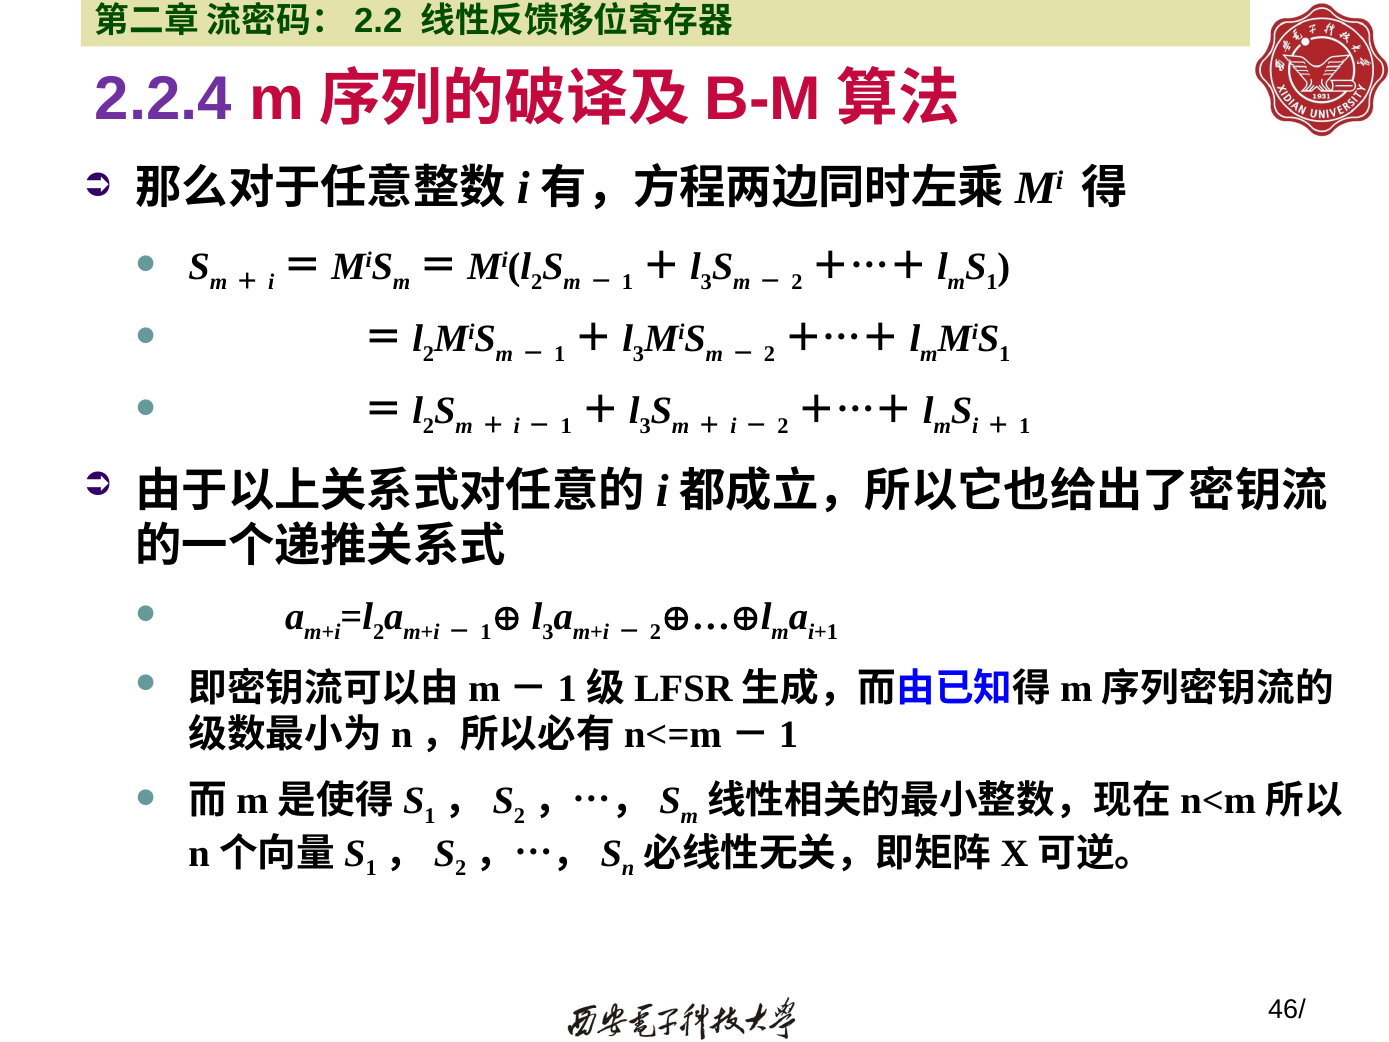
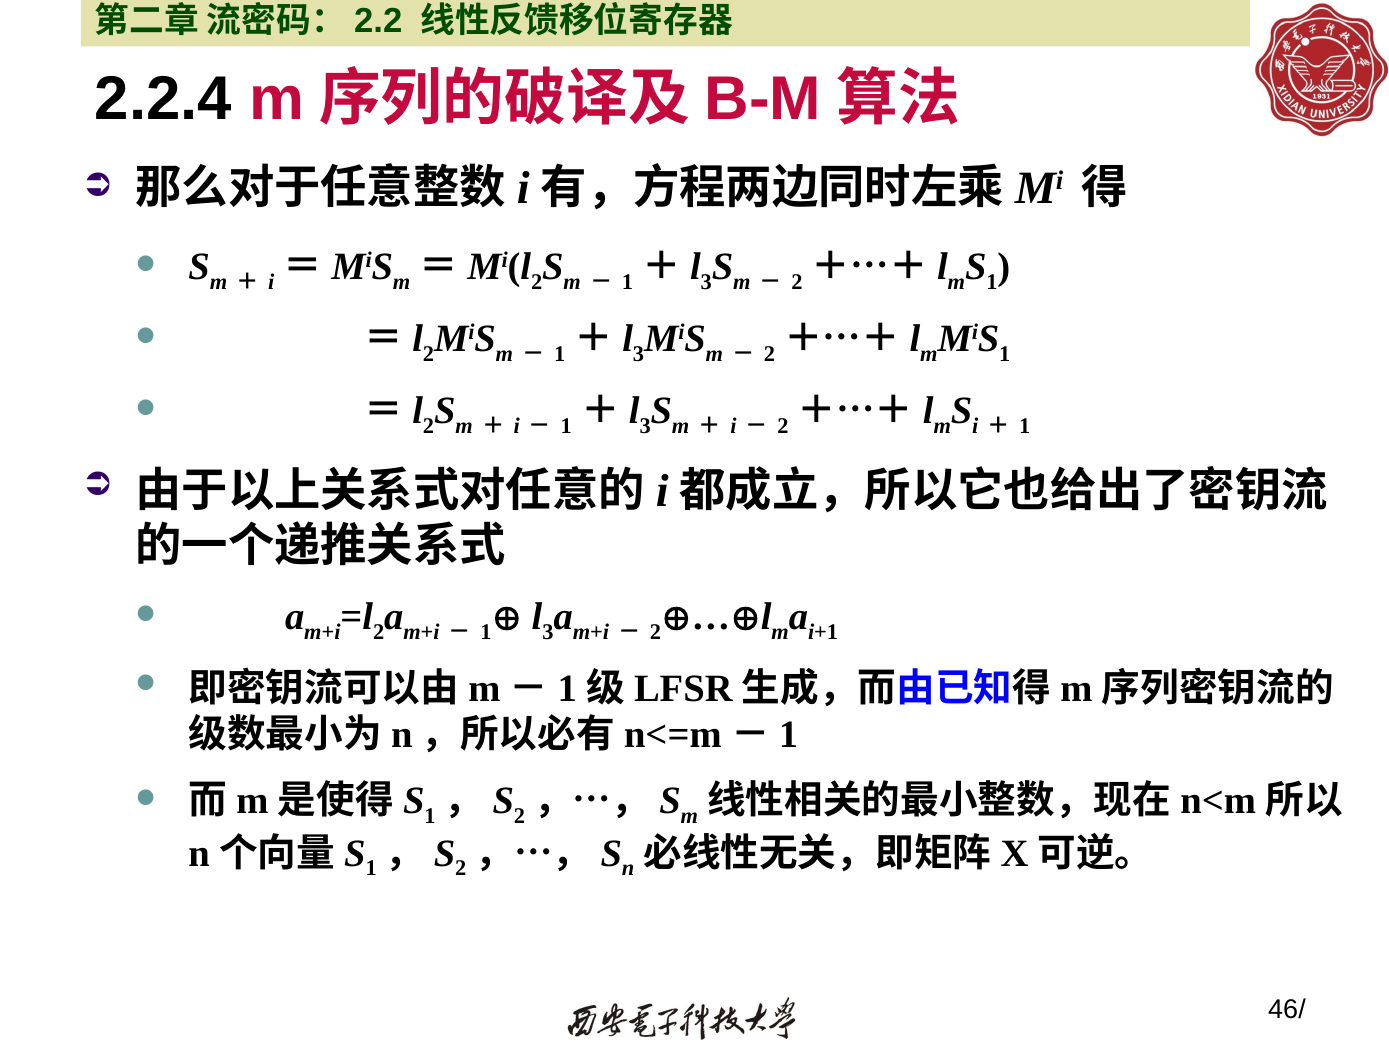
2.2.4 colour: purple -> black (164, 99)
